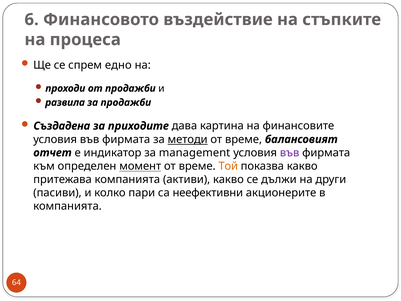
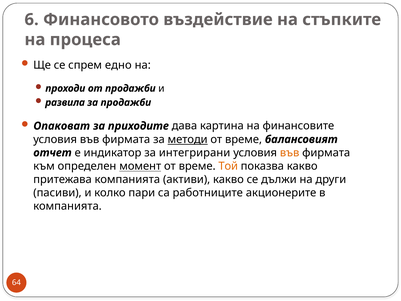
Създадена: Създадена -> Опаковат (62, 126)
management: management -> интегрирани (195, 153)
във colour: purple -> orange (290, 153)
неефективни: неефективни -> работниците (208, 193)
